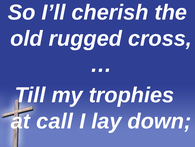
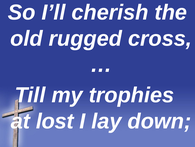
call: call -> lost (55, 121)
